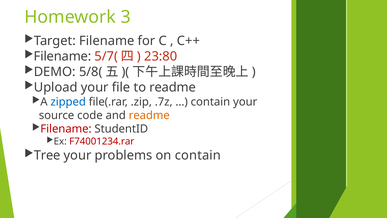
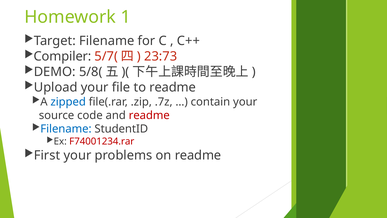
3: 3 -> 1 (126, 17)
Filename: Filename -> Compiler (63, 56)
23:80: 23:80 -> 23:73 (161, 56)
readme colour: orange -> red (149, 115)
Filename colour: red -> blue (66, 129)
Tree: Tree -> First (47, 155)
on contain: contain -> readme (198, 155)
